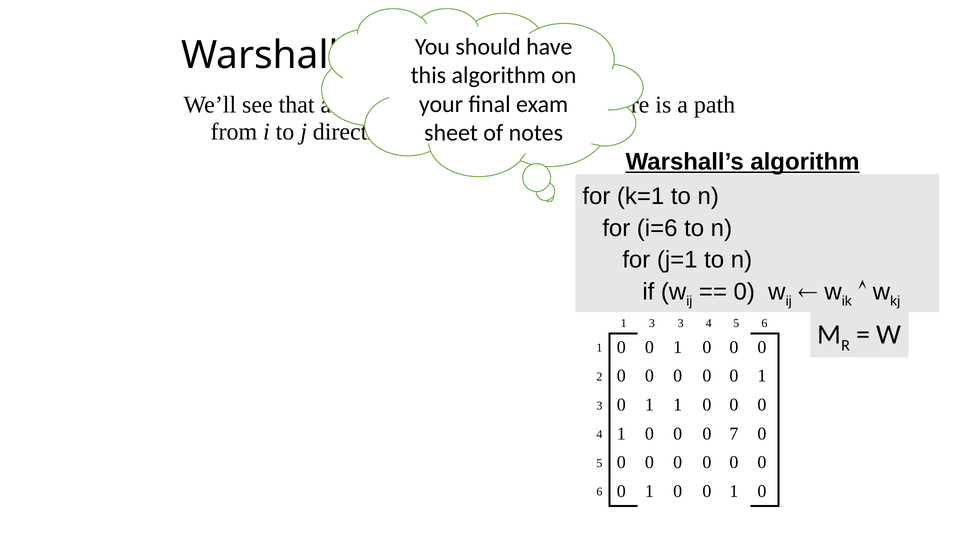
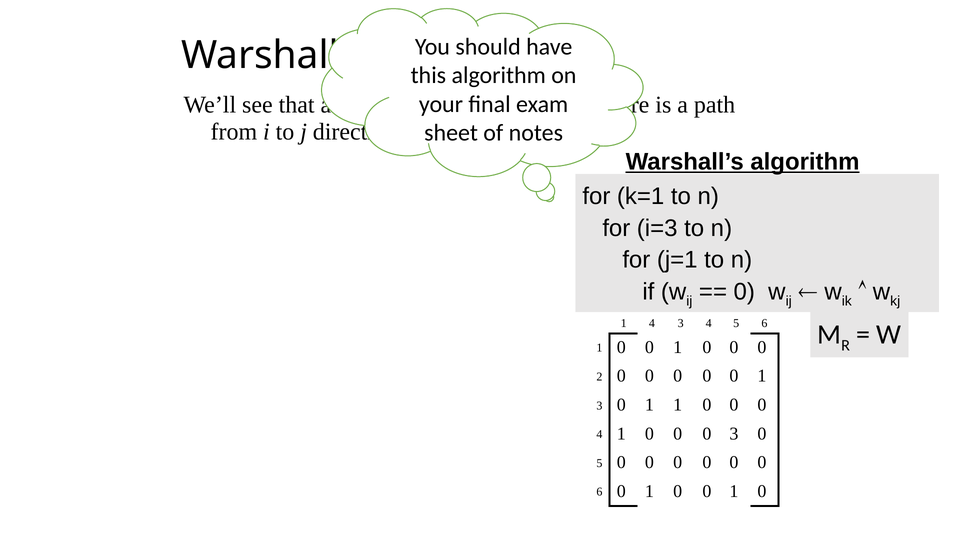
i=6: i=6 -> i=3 (657, 228)
3: 3 -> 4 (652, 323)
0 7: 7 -> 3 (734, 433)
